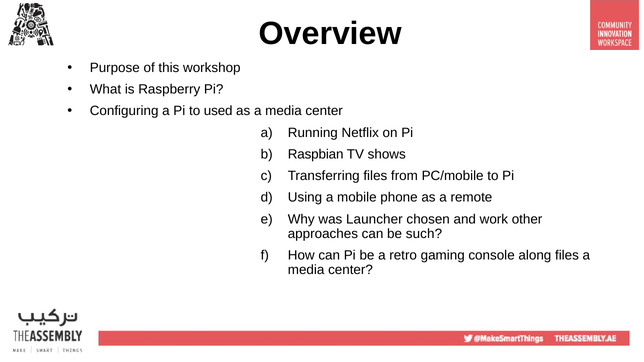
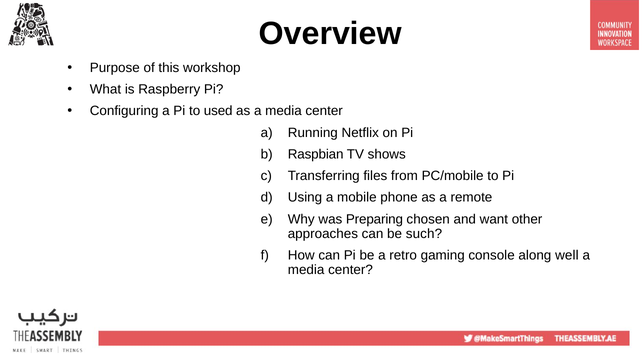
Launcher: Launcher -> Preparing (374, 219)
work: work -> want (494, 219)
along files: files -> well (567, 255)
